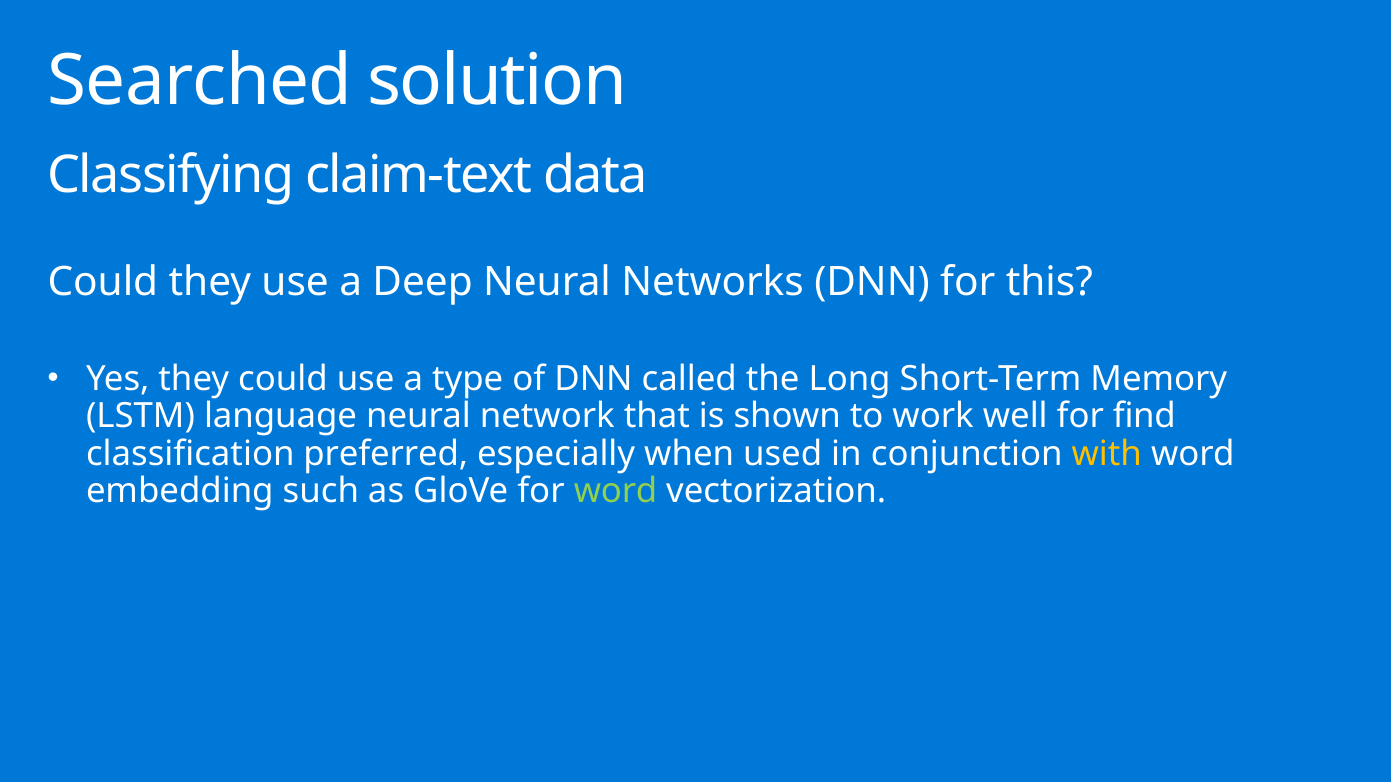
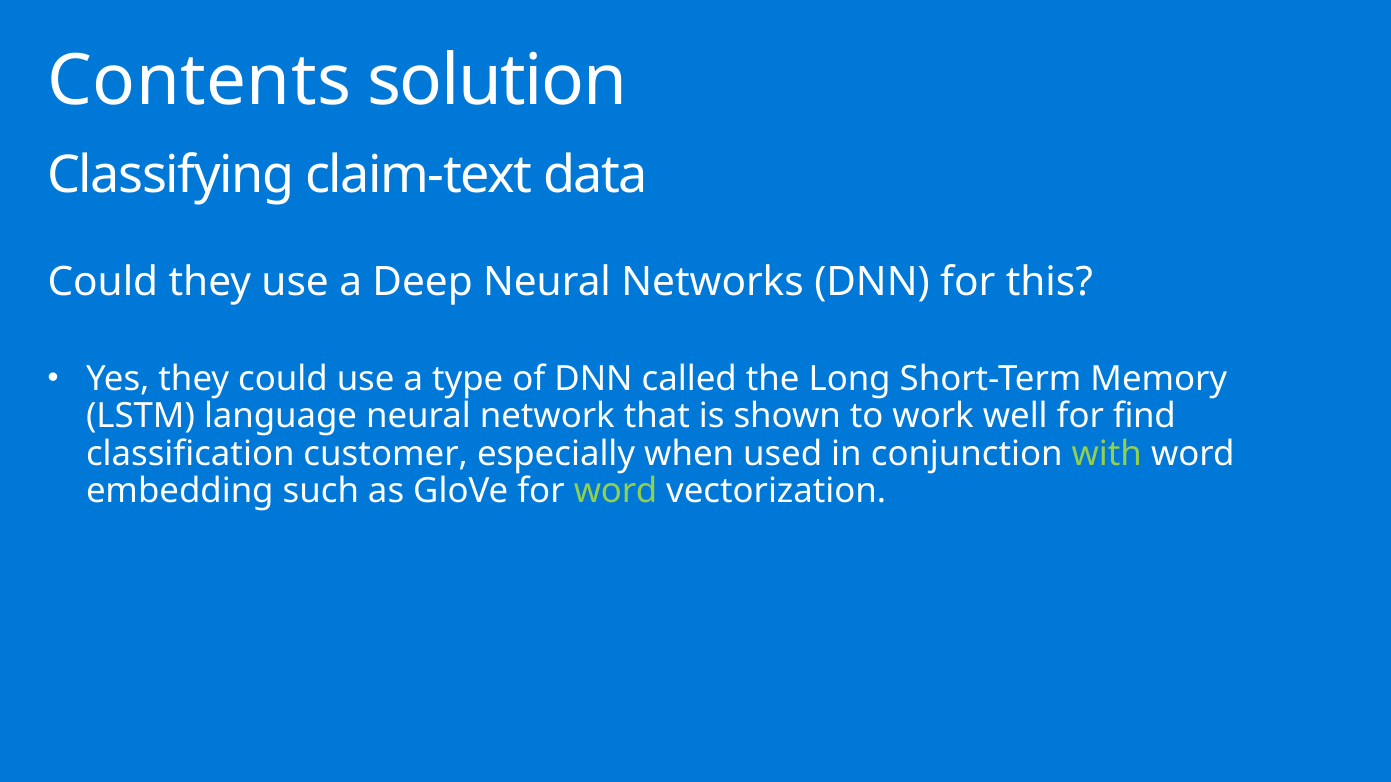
Searched: Searched -> Contents (199, 81)
preferred: preferred -> customer (386, 454)
with colour: yellow -> light green (1107, 454)
